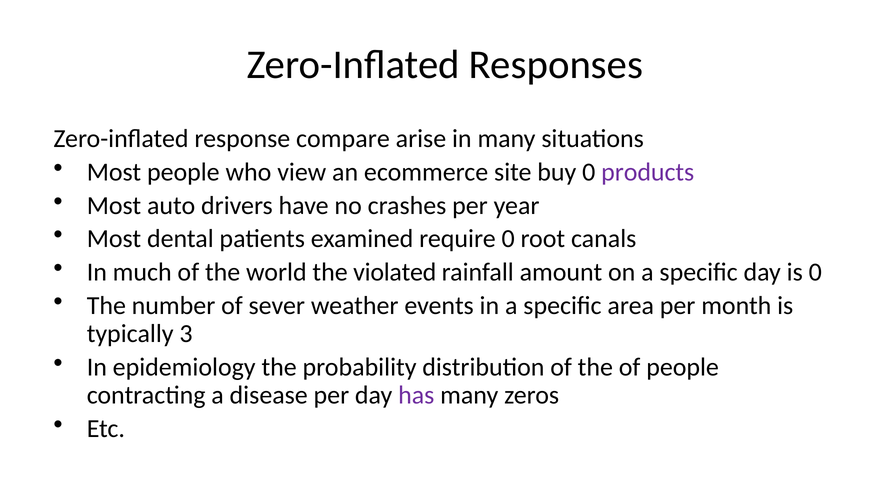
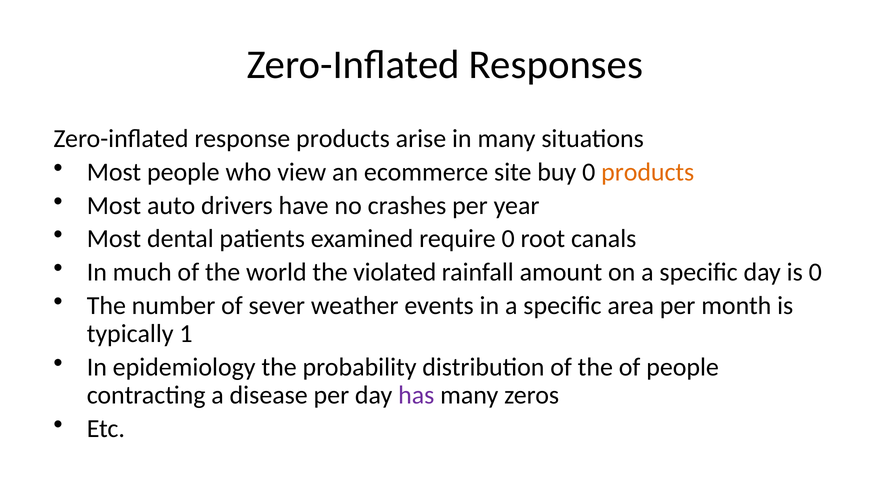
response compare: compare -> products (343, 139)
products colour: purple -> orange (648, 172)
3: 3 -> 1 (186, 333)
